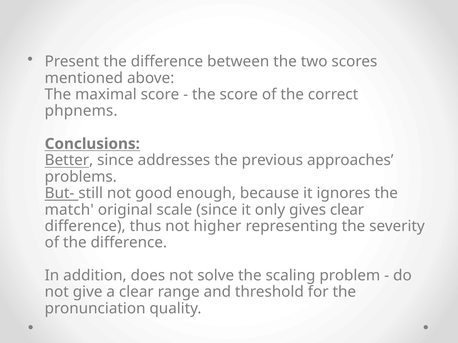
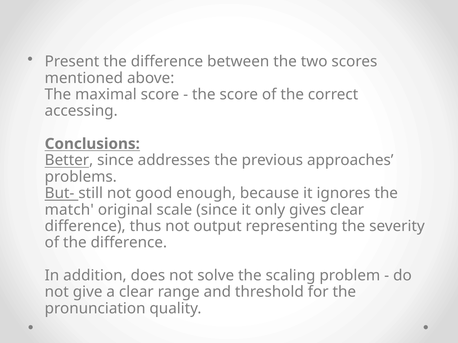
phpnems: phpnems -> accessing (81, 111)
higher: higher -> output (218, 226)
